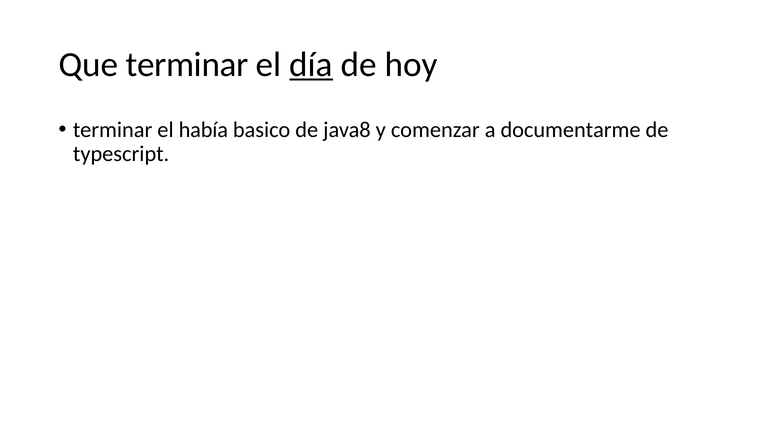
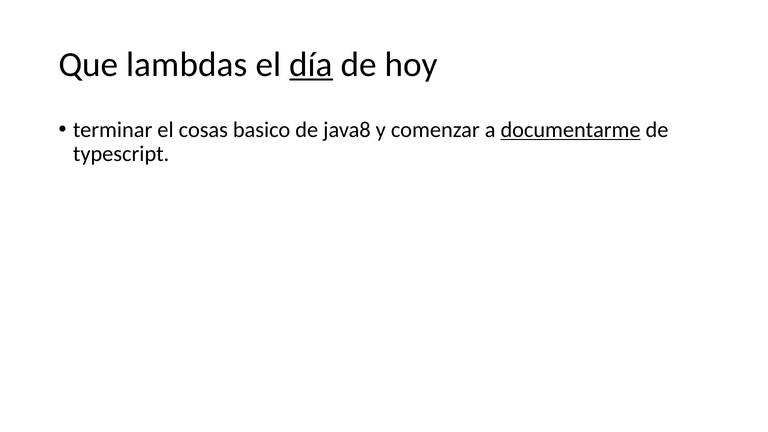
Que terminar: terminar -> lambdas (187, 65)
había: había -> cosas (203, 130)
documentarme underline: none -> present (571, 130)
